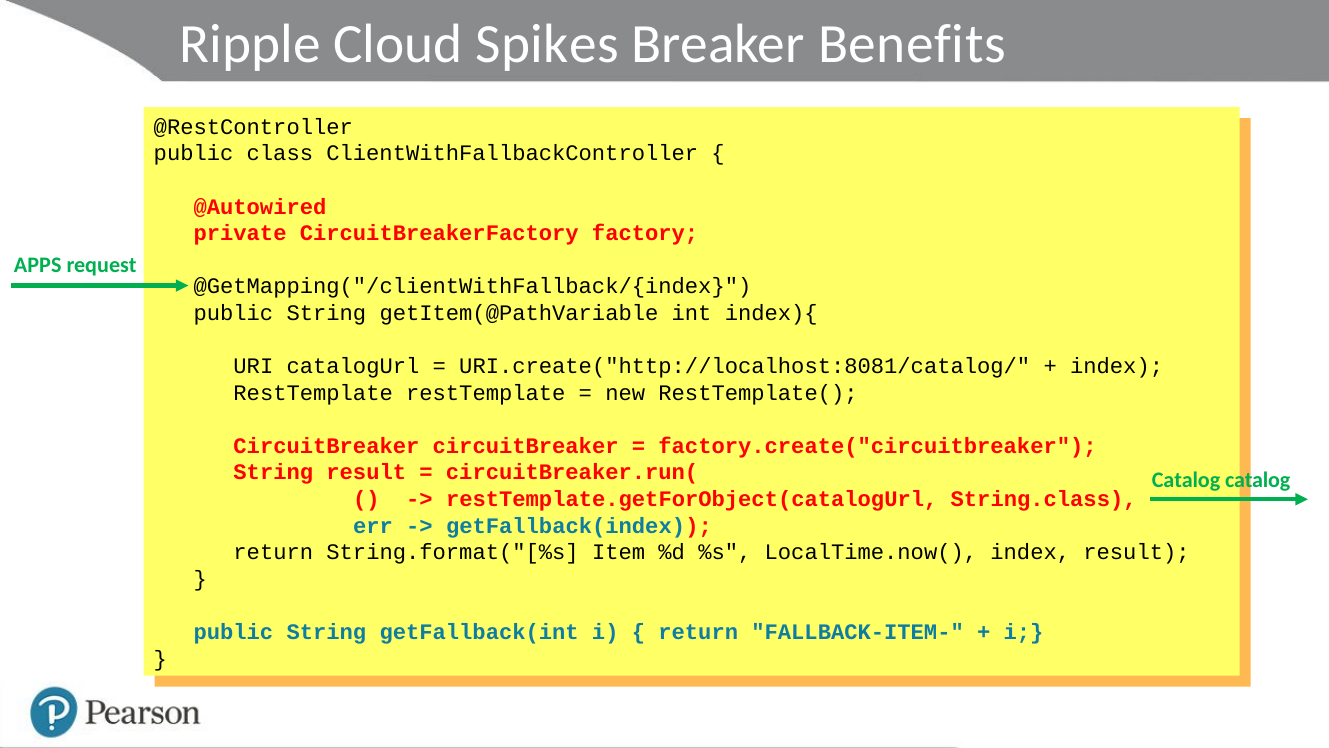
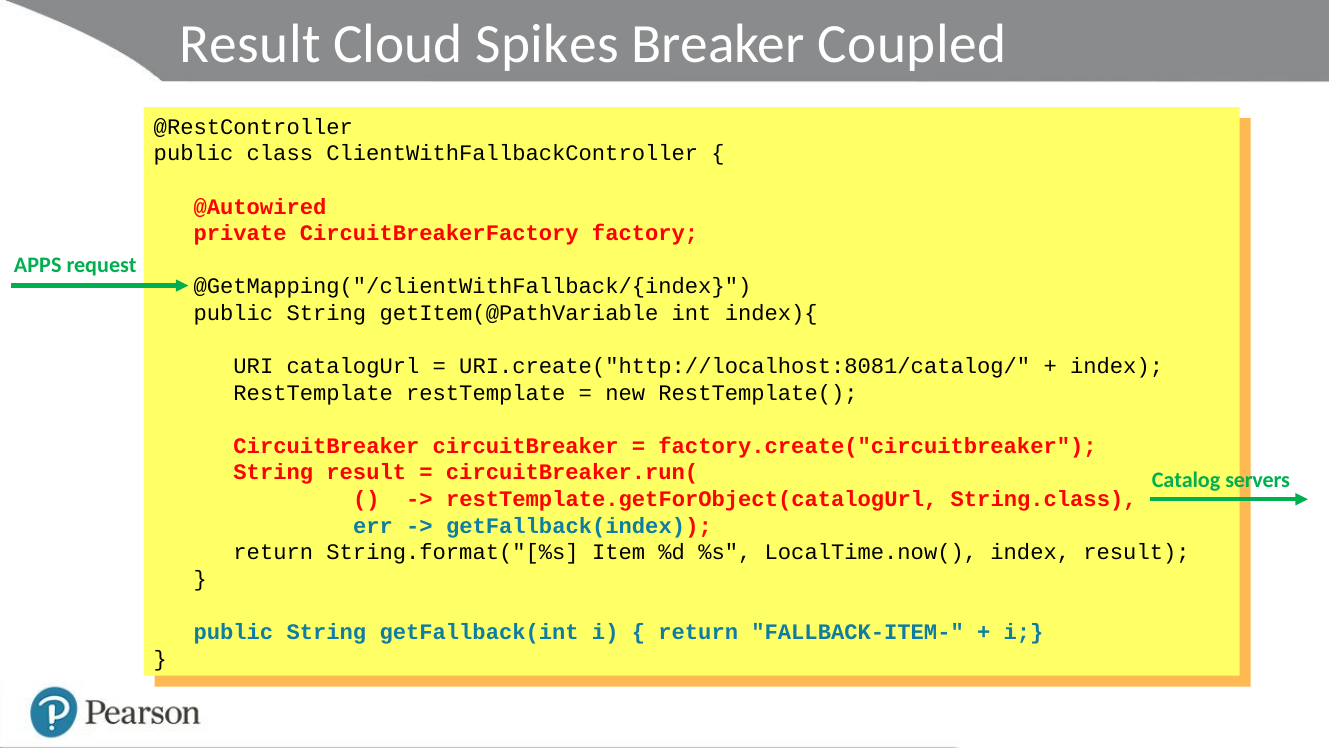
Ripple: Ripple -> Result (250, 44)
Benefits: Benefits -> Coupled (912, 44)
Catalog catalog: catalog -> servers (1258, 480)
